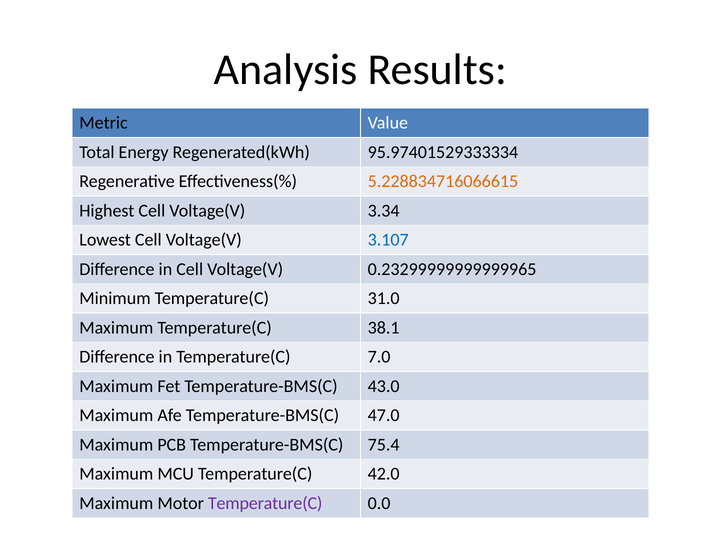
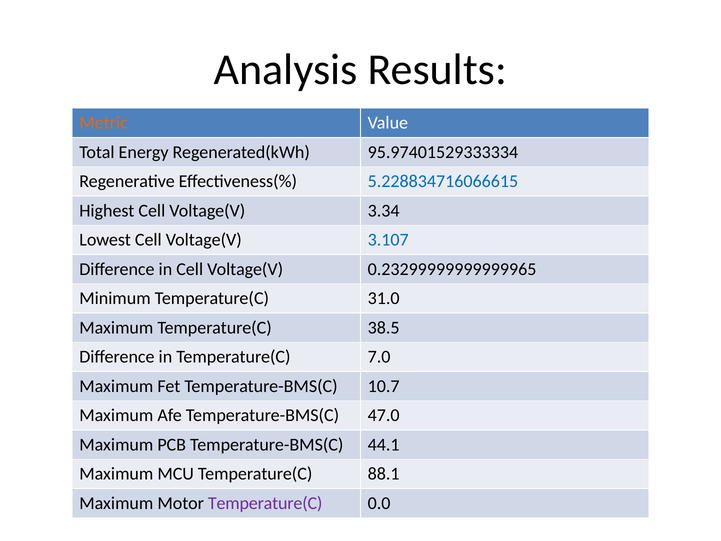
Metric colour: black -> orange (103, 123)
5.228834716066615 colour: orange -> blue (443, 181)
38.1: 38.1 -> 38.5 (384, 328)
43.0: 43.0 -> 10.7 (384, 386)
75.4: 75.4 -> 44.1 (384, 445)
42.0: 42.0 -> 88.1 (384, 474)
